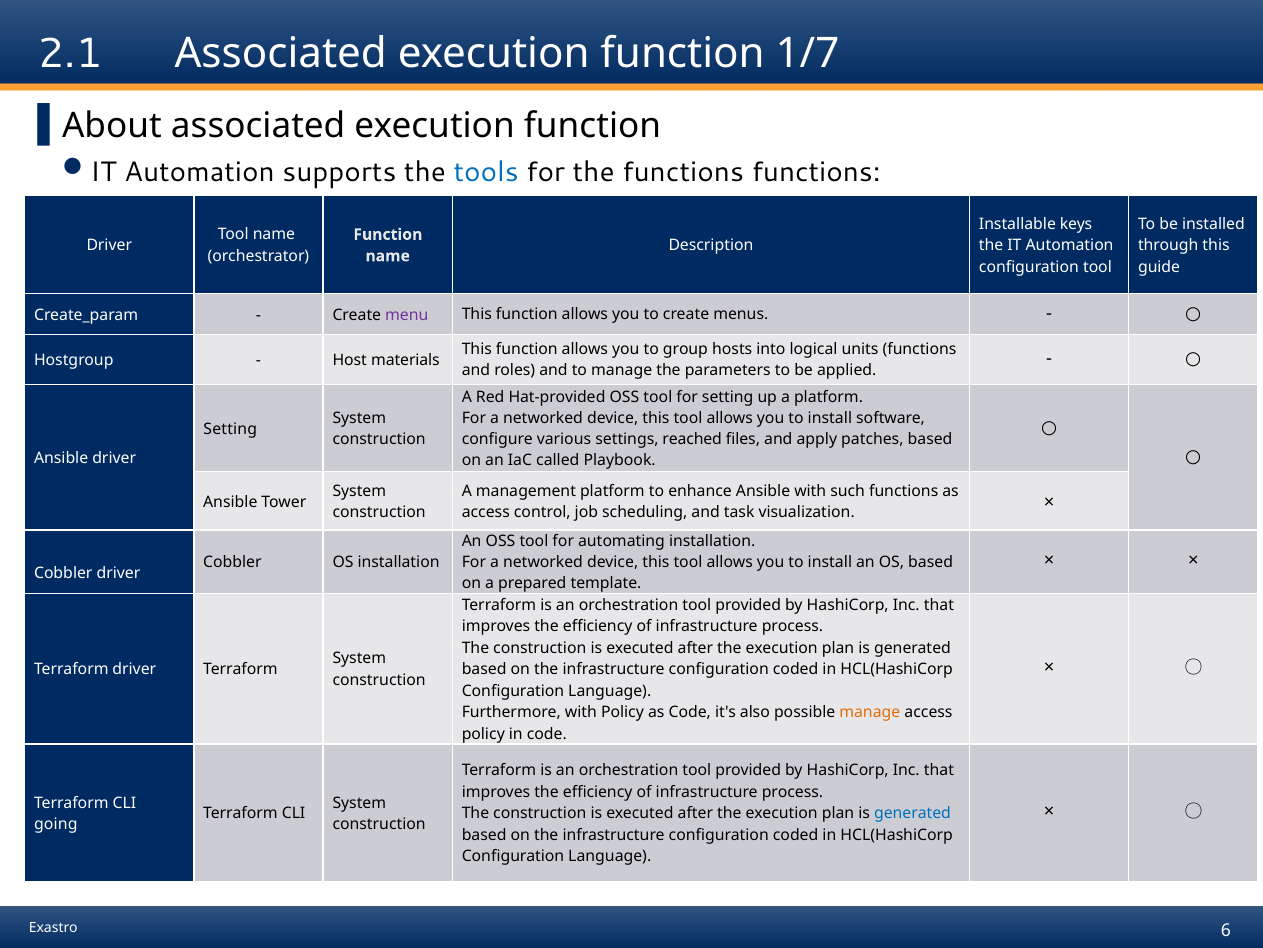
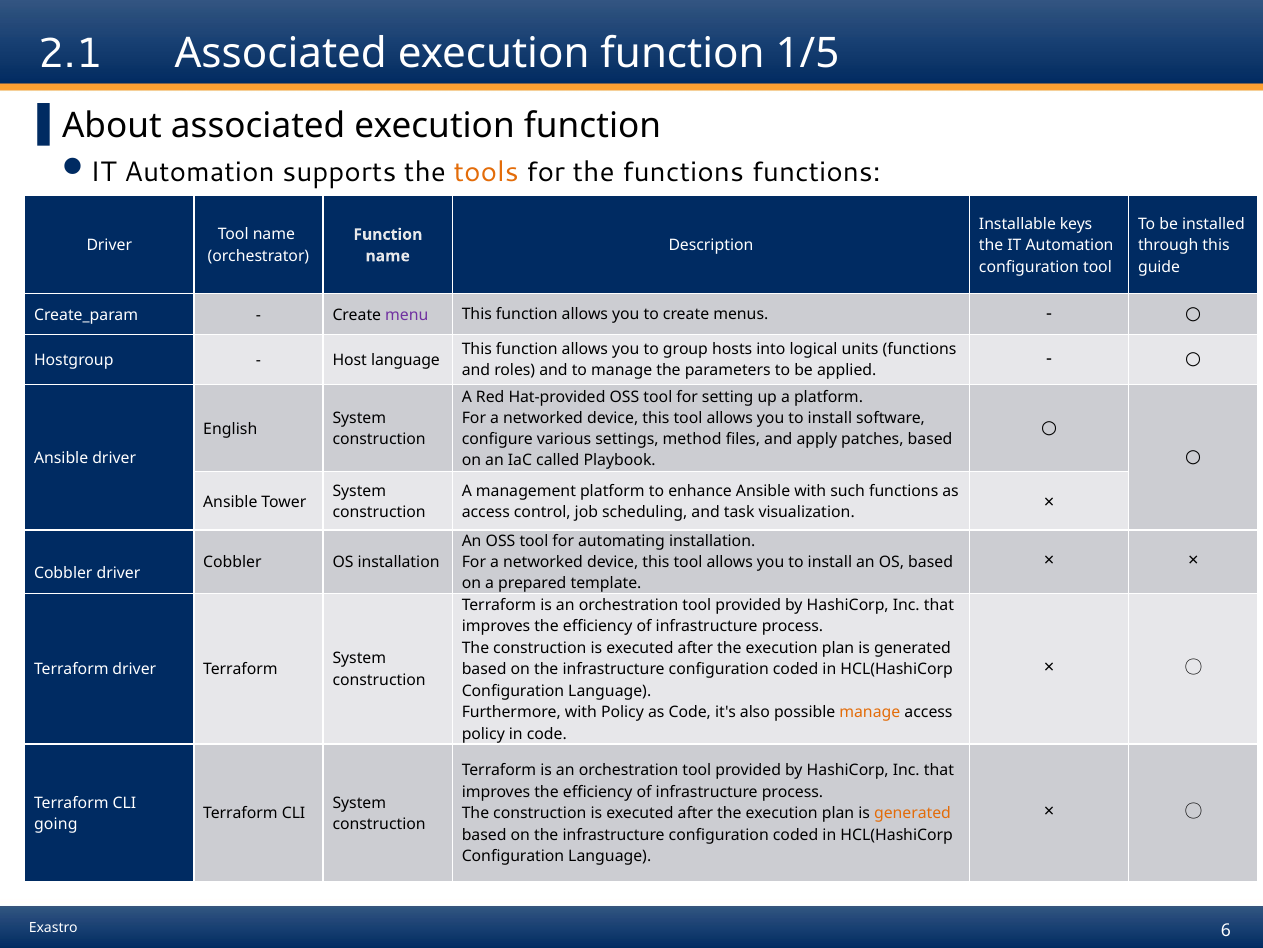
1/7: 1/7 -> 1/5 (807, 54)
tools colour: blue -> orange (486, 172)
Host materials: materials -> language (405, 360)
Setting: Setting -> English (230, 429)
reached: reached -> method (692, 439)
generated colour: blue -> orange (913, 813)
